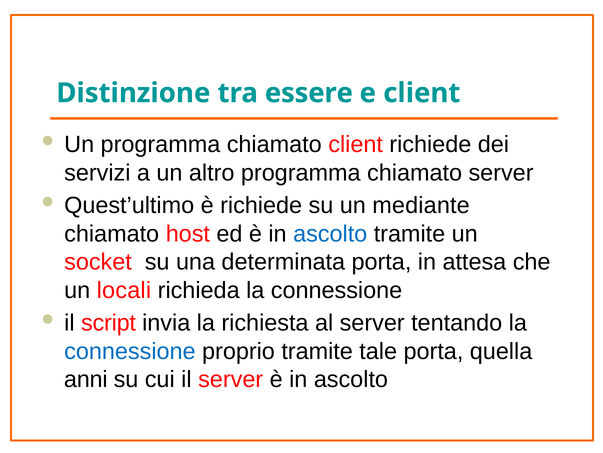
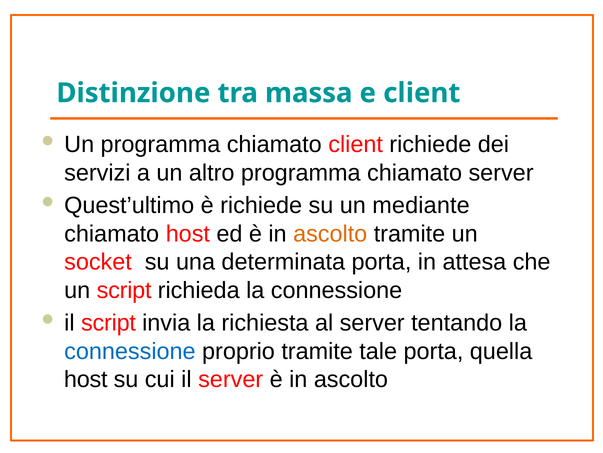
essere: essere -> massa (309, 93)
ascolto colour: blue -> orange (330, 234)
un locali: locali -> script (124, 290)
anni: anni -> host (86, 379)
